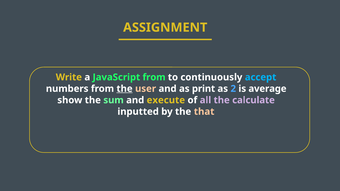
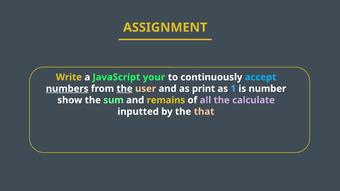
JavaScript from: from -> your (154, 77)
numbers underline: none -> present (67, 89)
2: 2 -> 1 (233, 89)
average: average -> number (267, 89)
execute: execute -> remains (166, 100)
